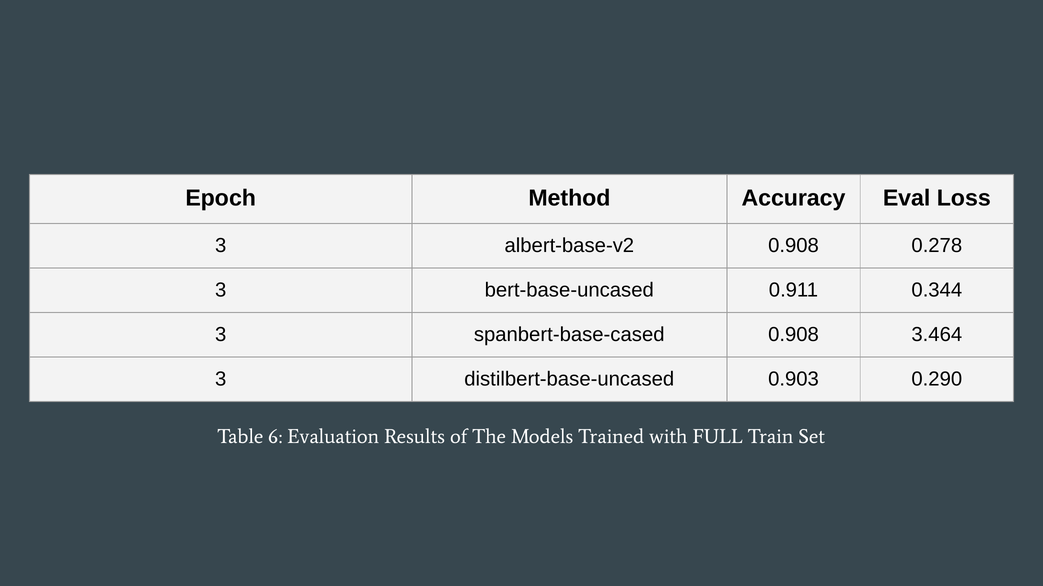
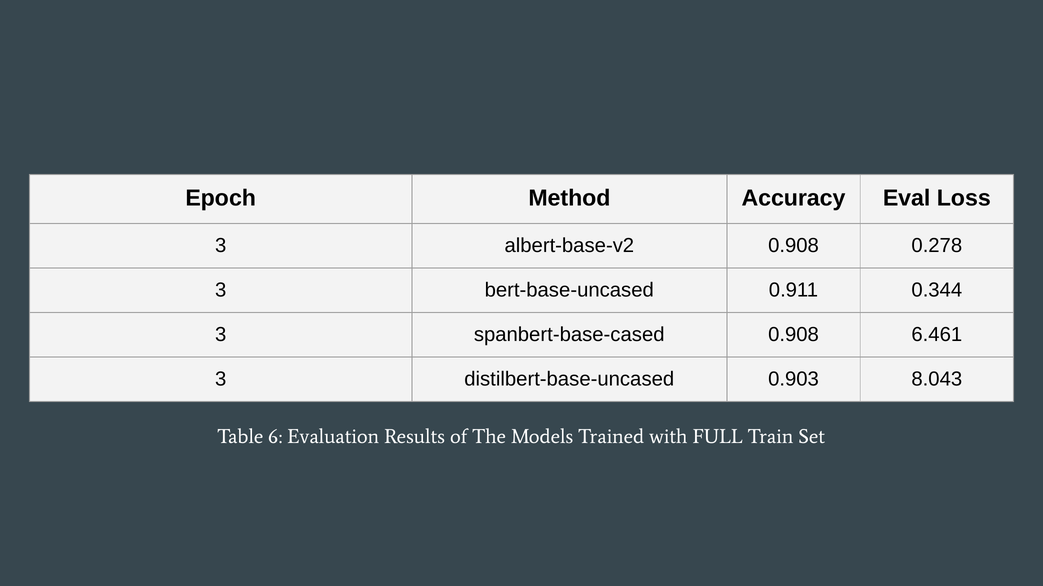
3.464: 3.464 -> 6.461 (937, 335)
0.290: 0.290 -> 8.043 (937, 379)
